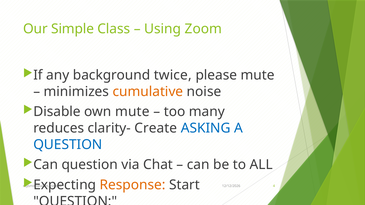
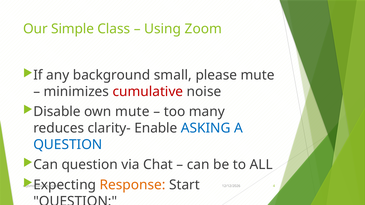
twice: twice -> small (173, 75)
cumulative colour: orange -> red (148, 92)
Create: Create -> Enable (156, 128)
